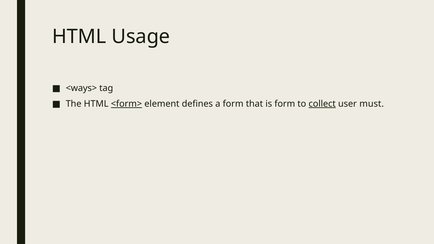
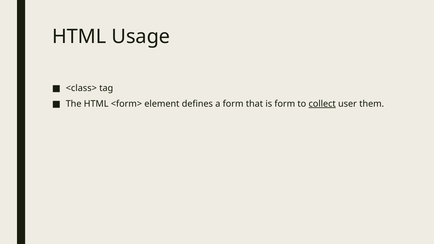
<ways>: <ways> -> <class> (81, 88)
<form> underline: present -> none (126, 104)
must: must -> them (372, 104)
